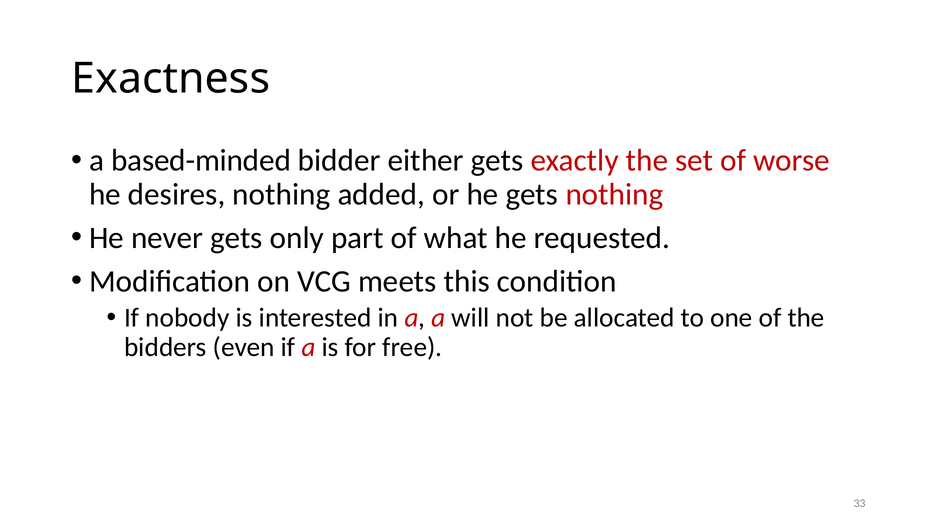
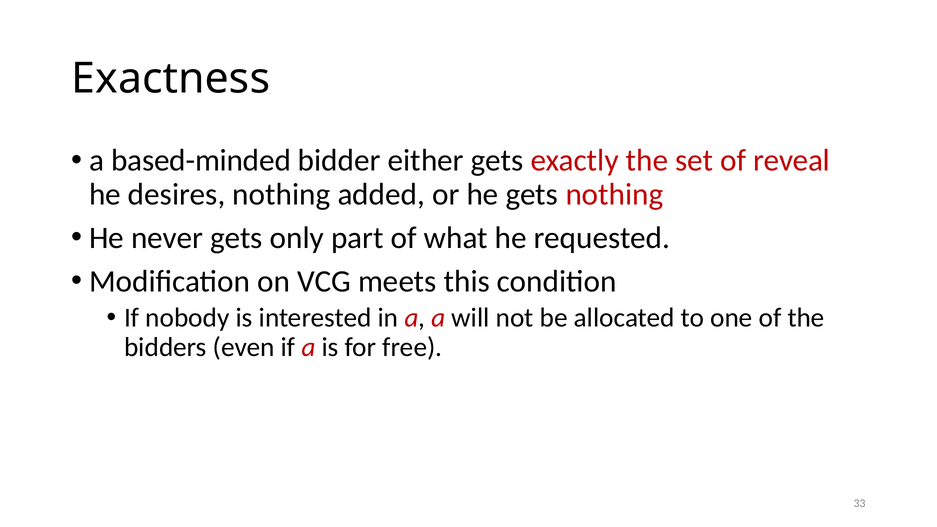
worse: worse -> reveal (792, 161)
